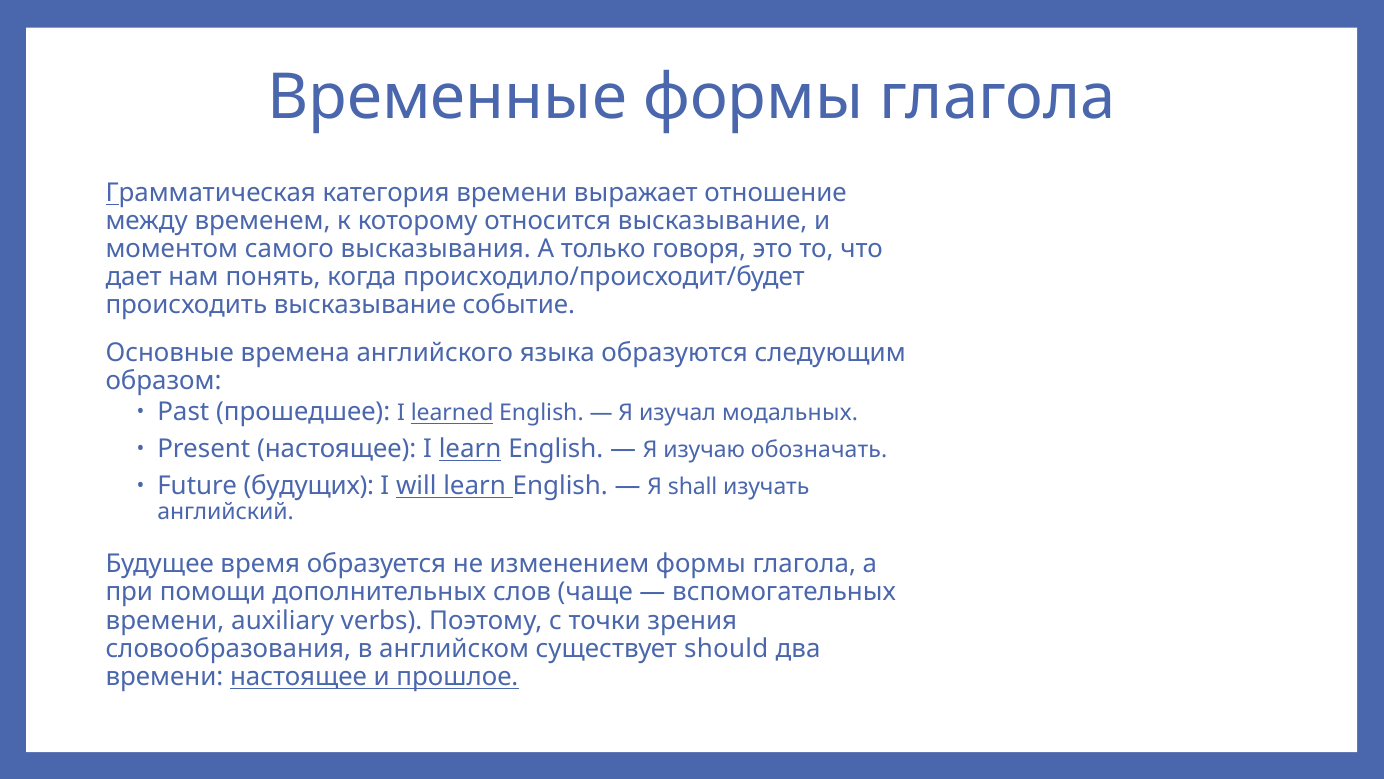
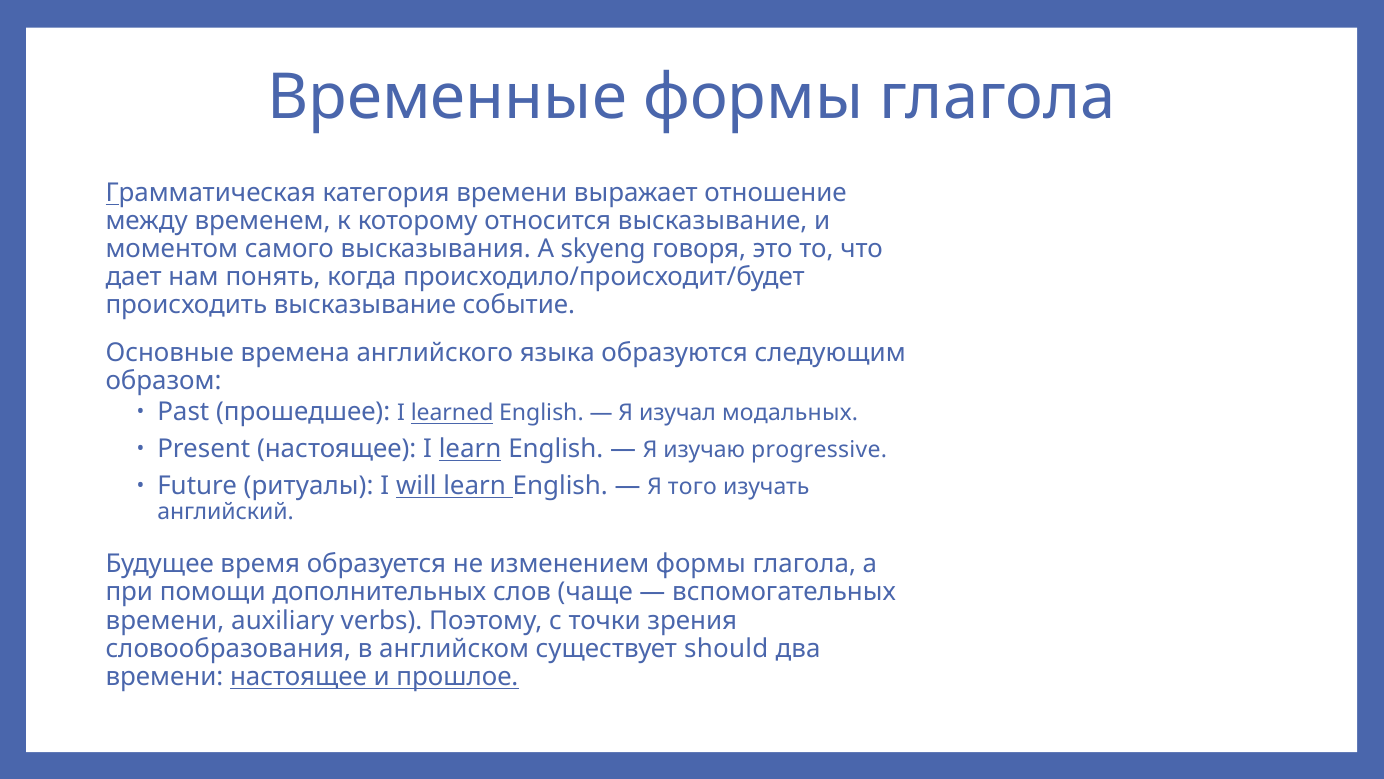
только: только -> skyeng (603, 248)
обозначать: обозначать -> progressive (819, 449)
будущих: будущих -> ритуалы (309, 485)
shall: shall -> того (692, 486)
